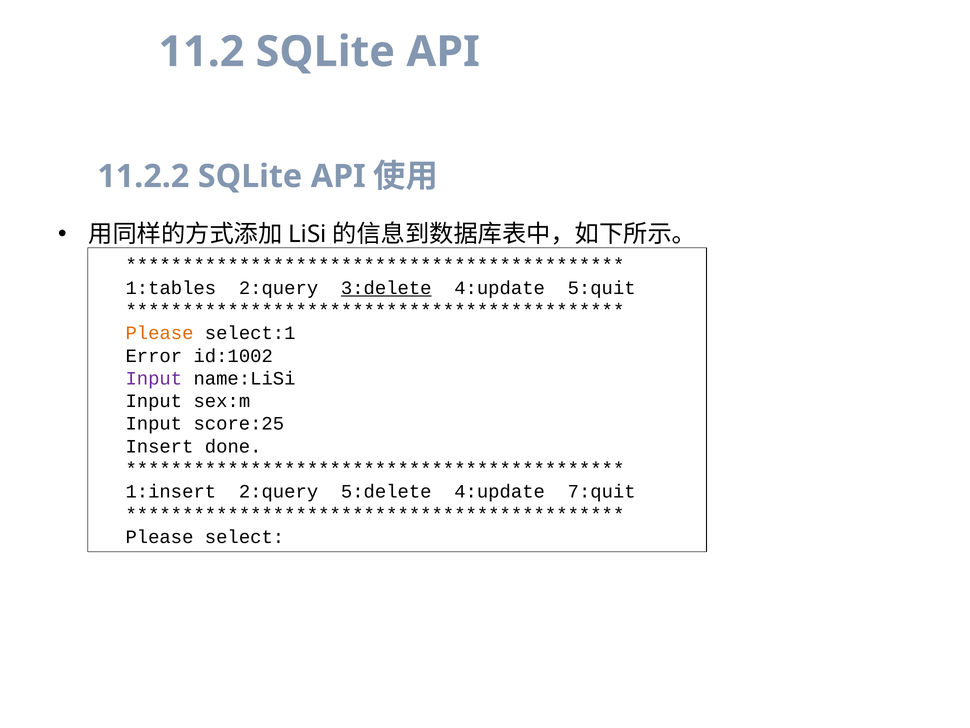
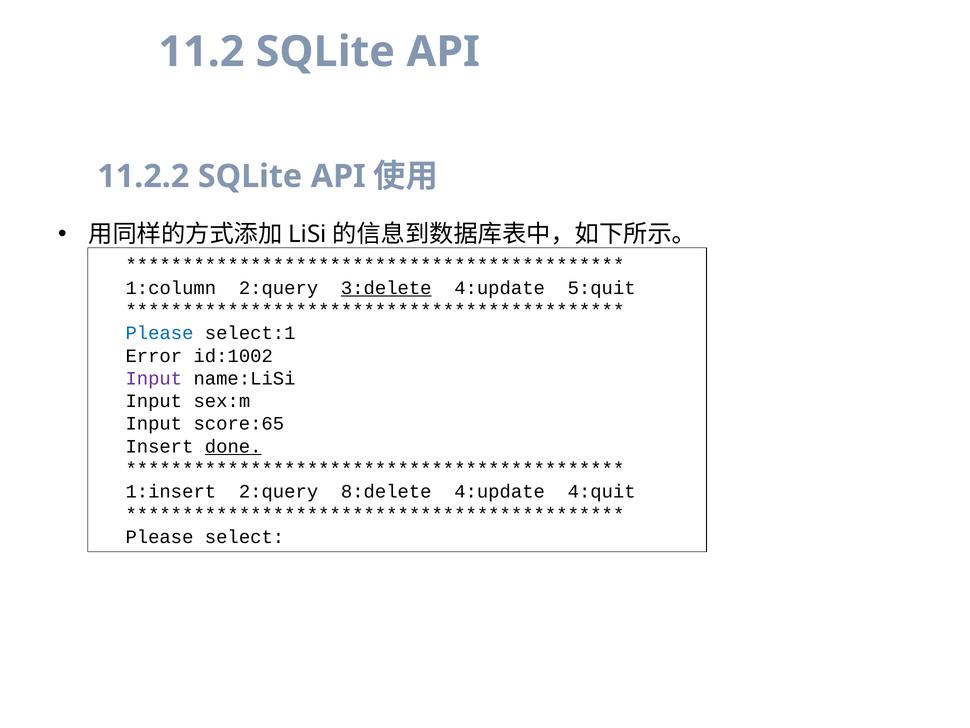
1:tables: 1:tables -> 1:column (171, 288)
Please colour: orange -> blue (160, 333)
score:25: score:25 -> score:65 (239, 423)
done underline: none -> present (233, 446)
5:delete: 5:delete -> 8:delete (386, 491)
7:quit: 7:quit -> 4:quit (602, 491)
